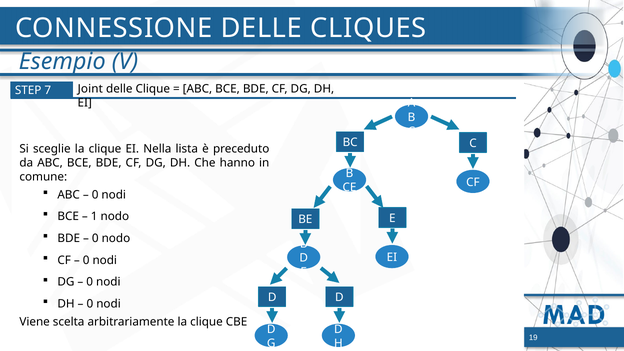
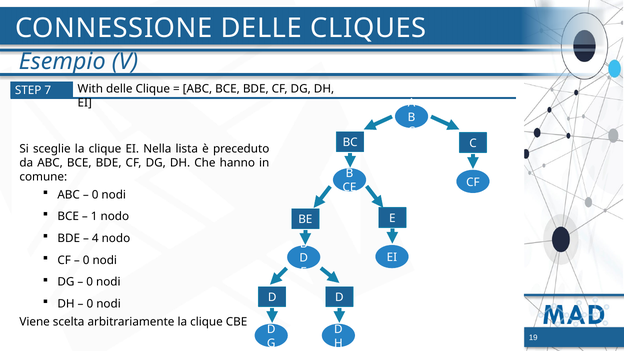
Joint: Joint -> With (90, 89)
0: 0 -> 4 (95, 238)
